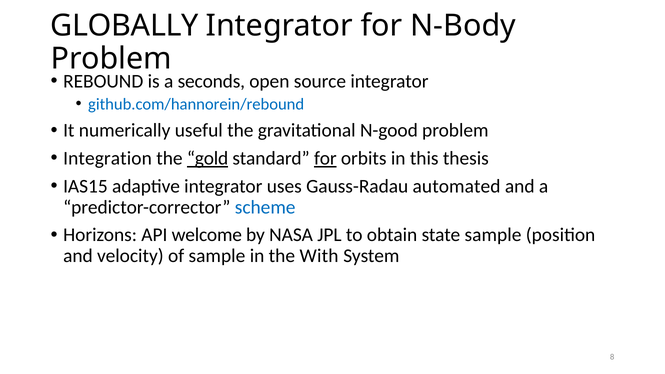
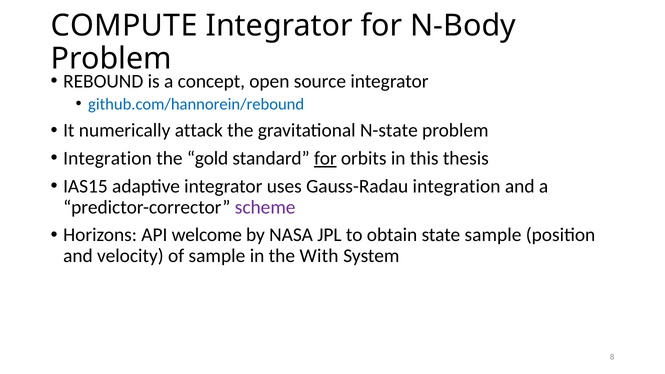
GLOBALLY: GLOBALLY -> COMPUTE (124, 26)
seconds: seconds -> concept (211, 81)
useful: useful -> attack (199, 130)
N-good: N-good -> N-state (389, 130)
gold underline: present -> none (208, 158)
Gauss-Radau automated: automated -> integration (457, 186)
scheme colour: blue -> purple (265, 207)
